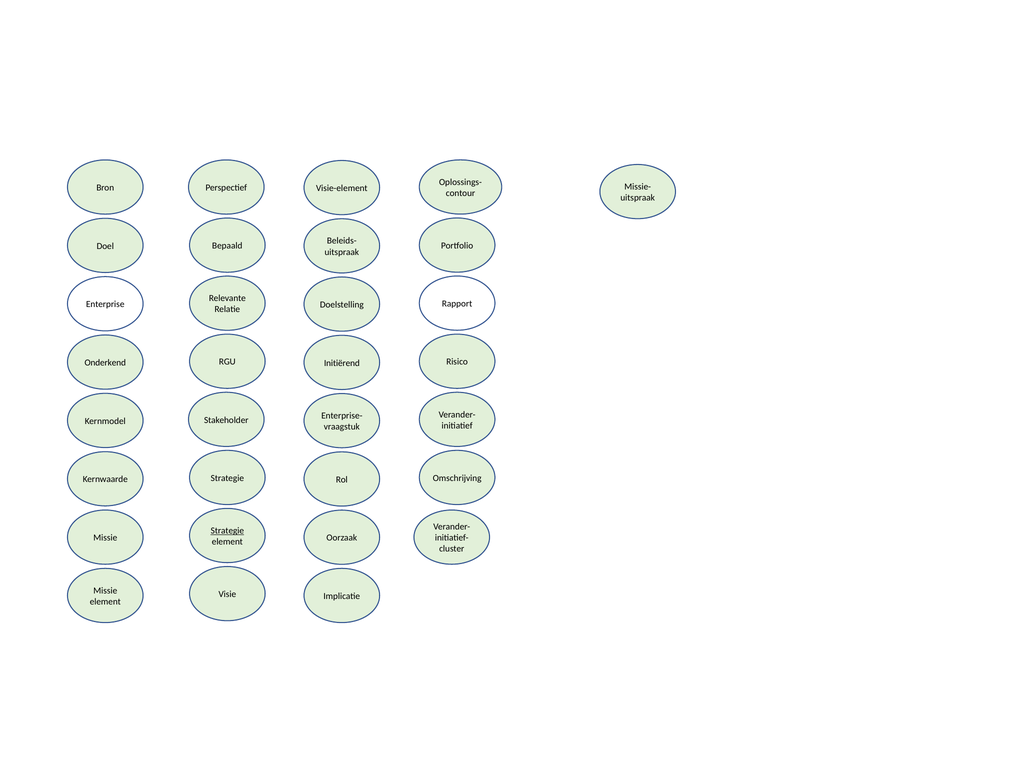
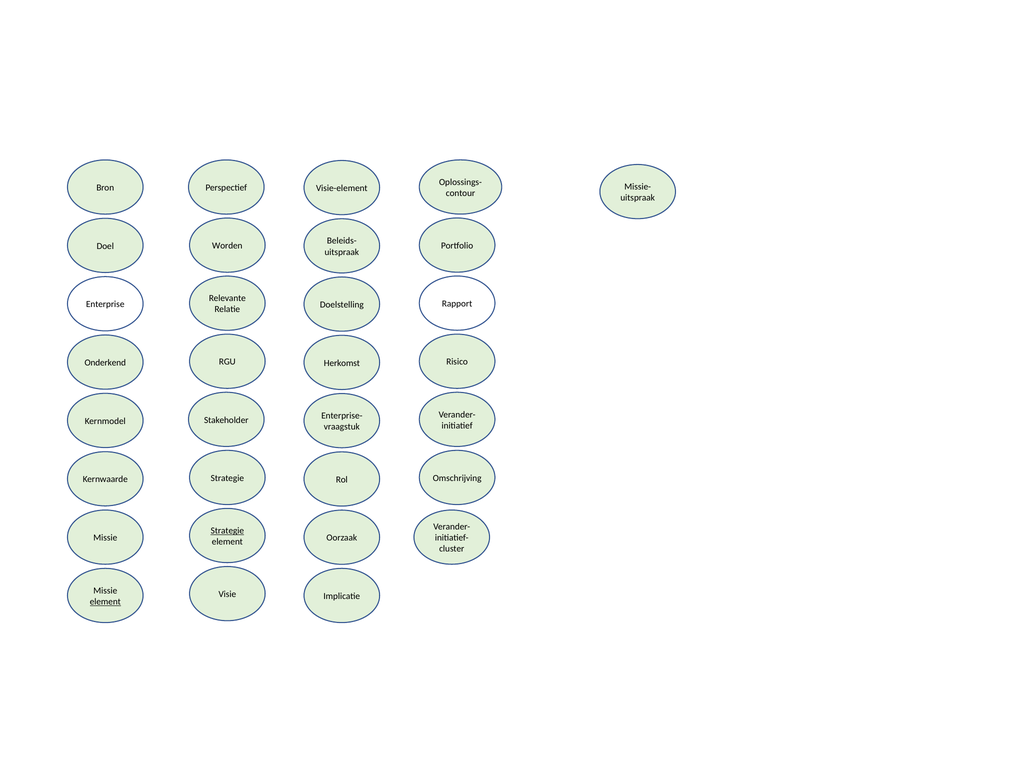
Bepaald: Bepaald -> Worden (227, 246)
Initiërend: Initiërend -> Herkomst (342, 363)
element underline: none -> present (105, 602)
